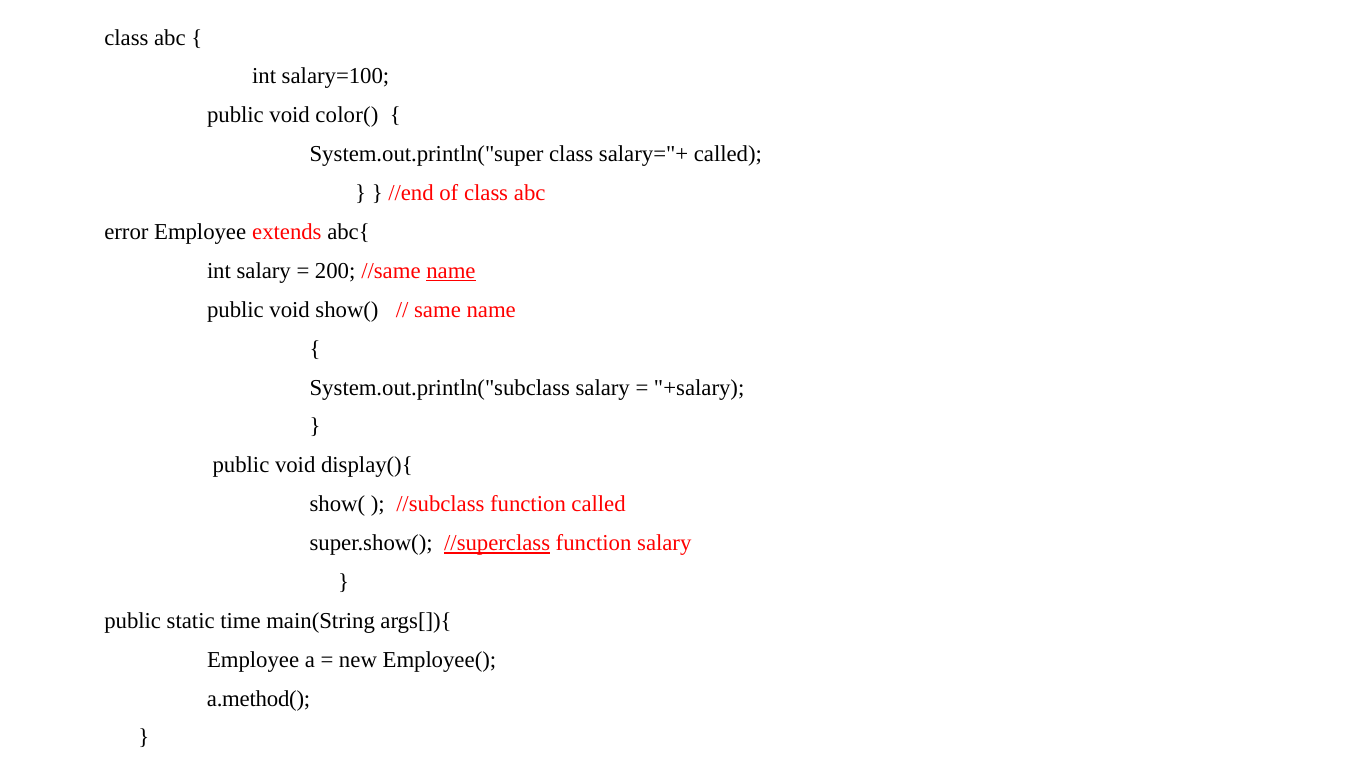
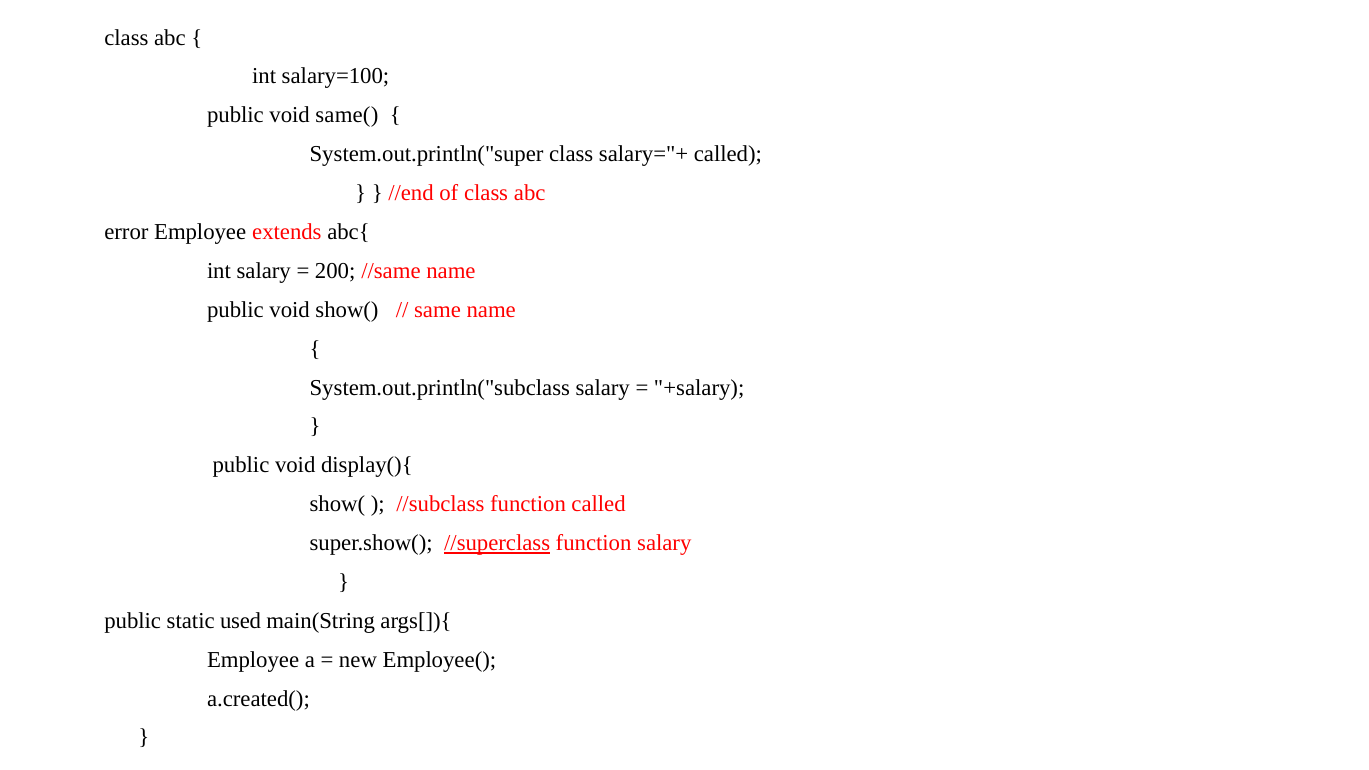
color(: color( -> same( (347, 115)
name underline: present -> none (451, 271)
time: time -> used (241, 621)
a.method(: a.method( -> a.created( (258, 699)
